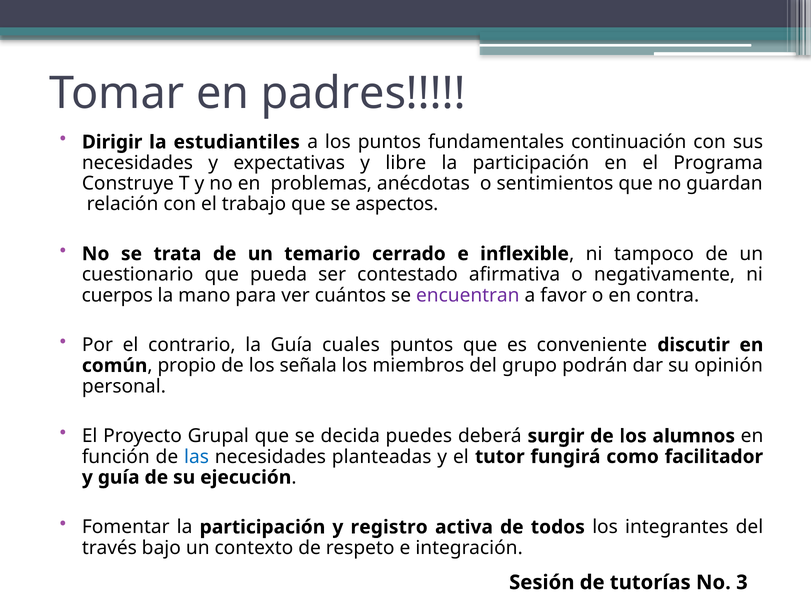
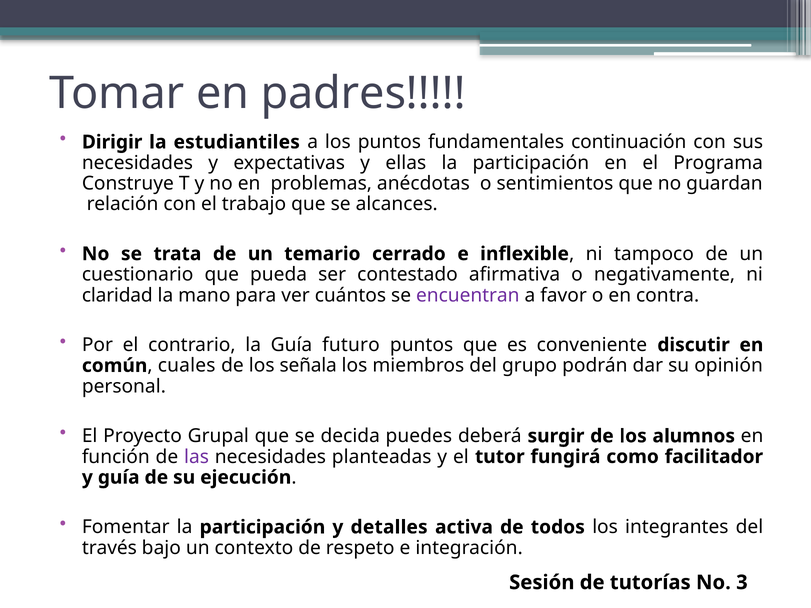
libre: libre -> ellas (406, 163)
aspectos: aspectos -> alcances (397, 204)
cuerpos: cuerpos -> claridad (117, 295)
cuales: cuales -> futuro (351, 345)
propio: propio -> cuales (187, 366)
las colour: blue -> purple (197, 457)
registro: registro -> detalles (389, 527)
